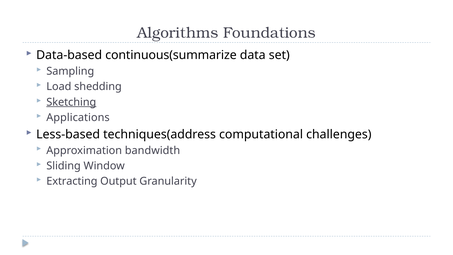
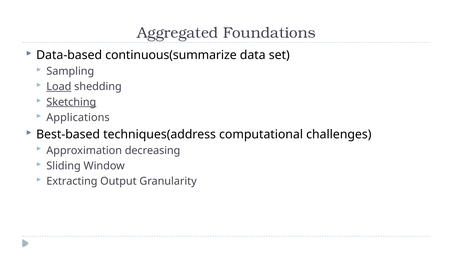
Algorithms: Algorithms -> Aggregated (178, 33)
Load underline: none -> present (59, 87)
Less-based: Less-based -> Best-based (68, 134)
bandwidth: bandwidth -> decreasing (153, 150)
